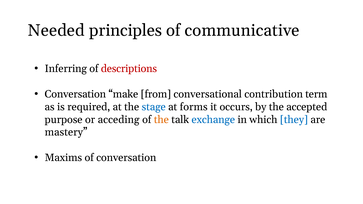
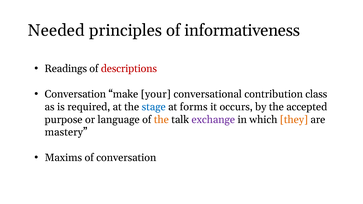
communicative: communicative -> informativeness (242, 31)
Inferring: Inferring -> Readings (66, 69)
from: from -> your (156, 94)
term: term -> class (316, 94)
acceding: acceding -> language (119, 120)
exchange colour: blue -> purple (213, 120)
they colour: blue -> orange (294, 120)
